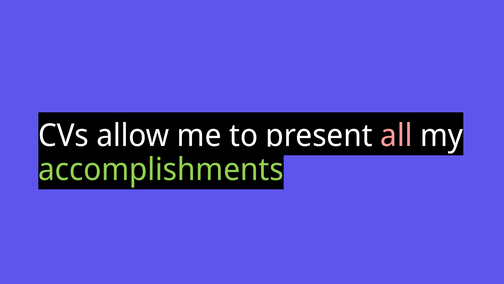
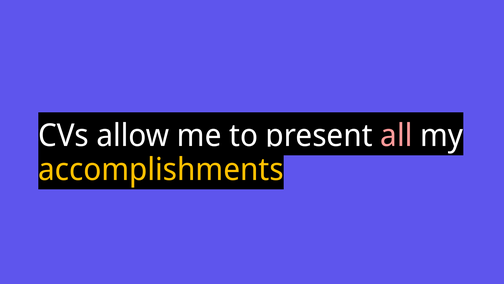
accomplishments colour: light green -> yellow (161, 169)
